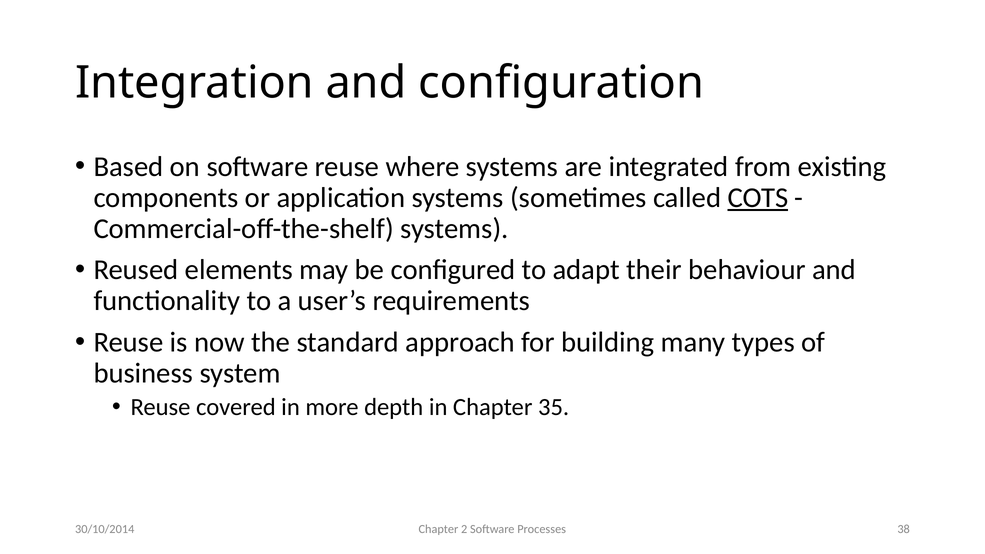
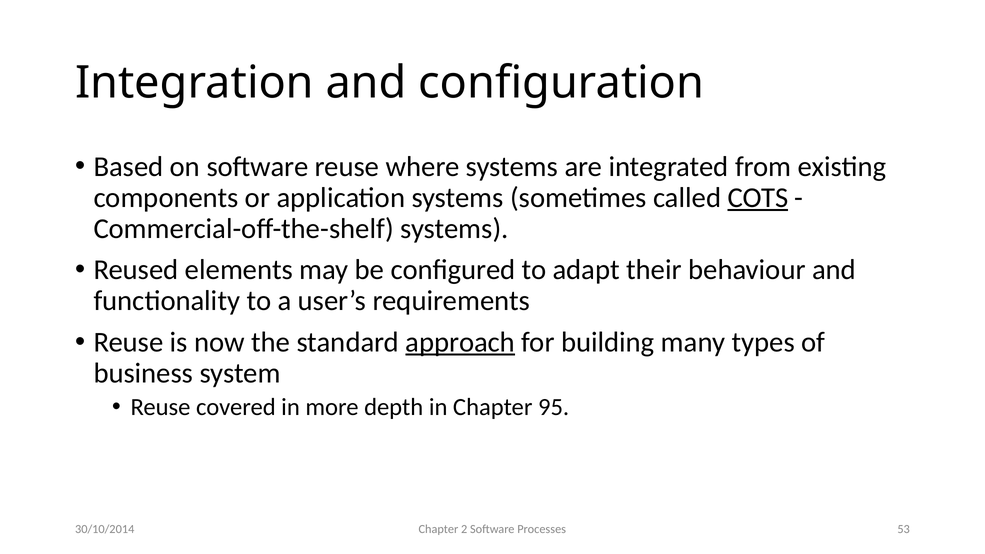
approach underline: none -> present (460, 342)
35: 35 -> 95 (554, 407)
38: 38 -> 53 (904, 529)
